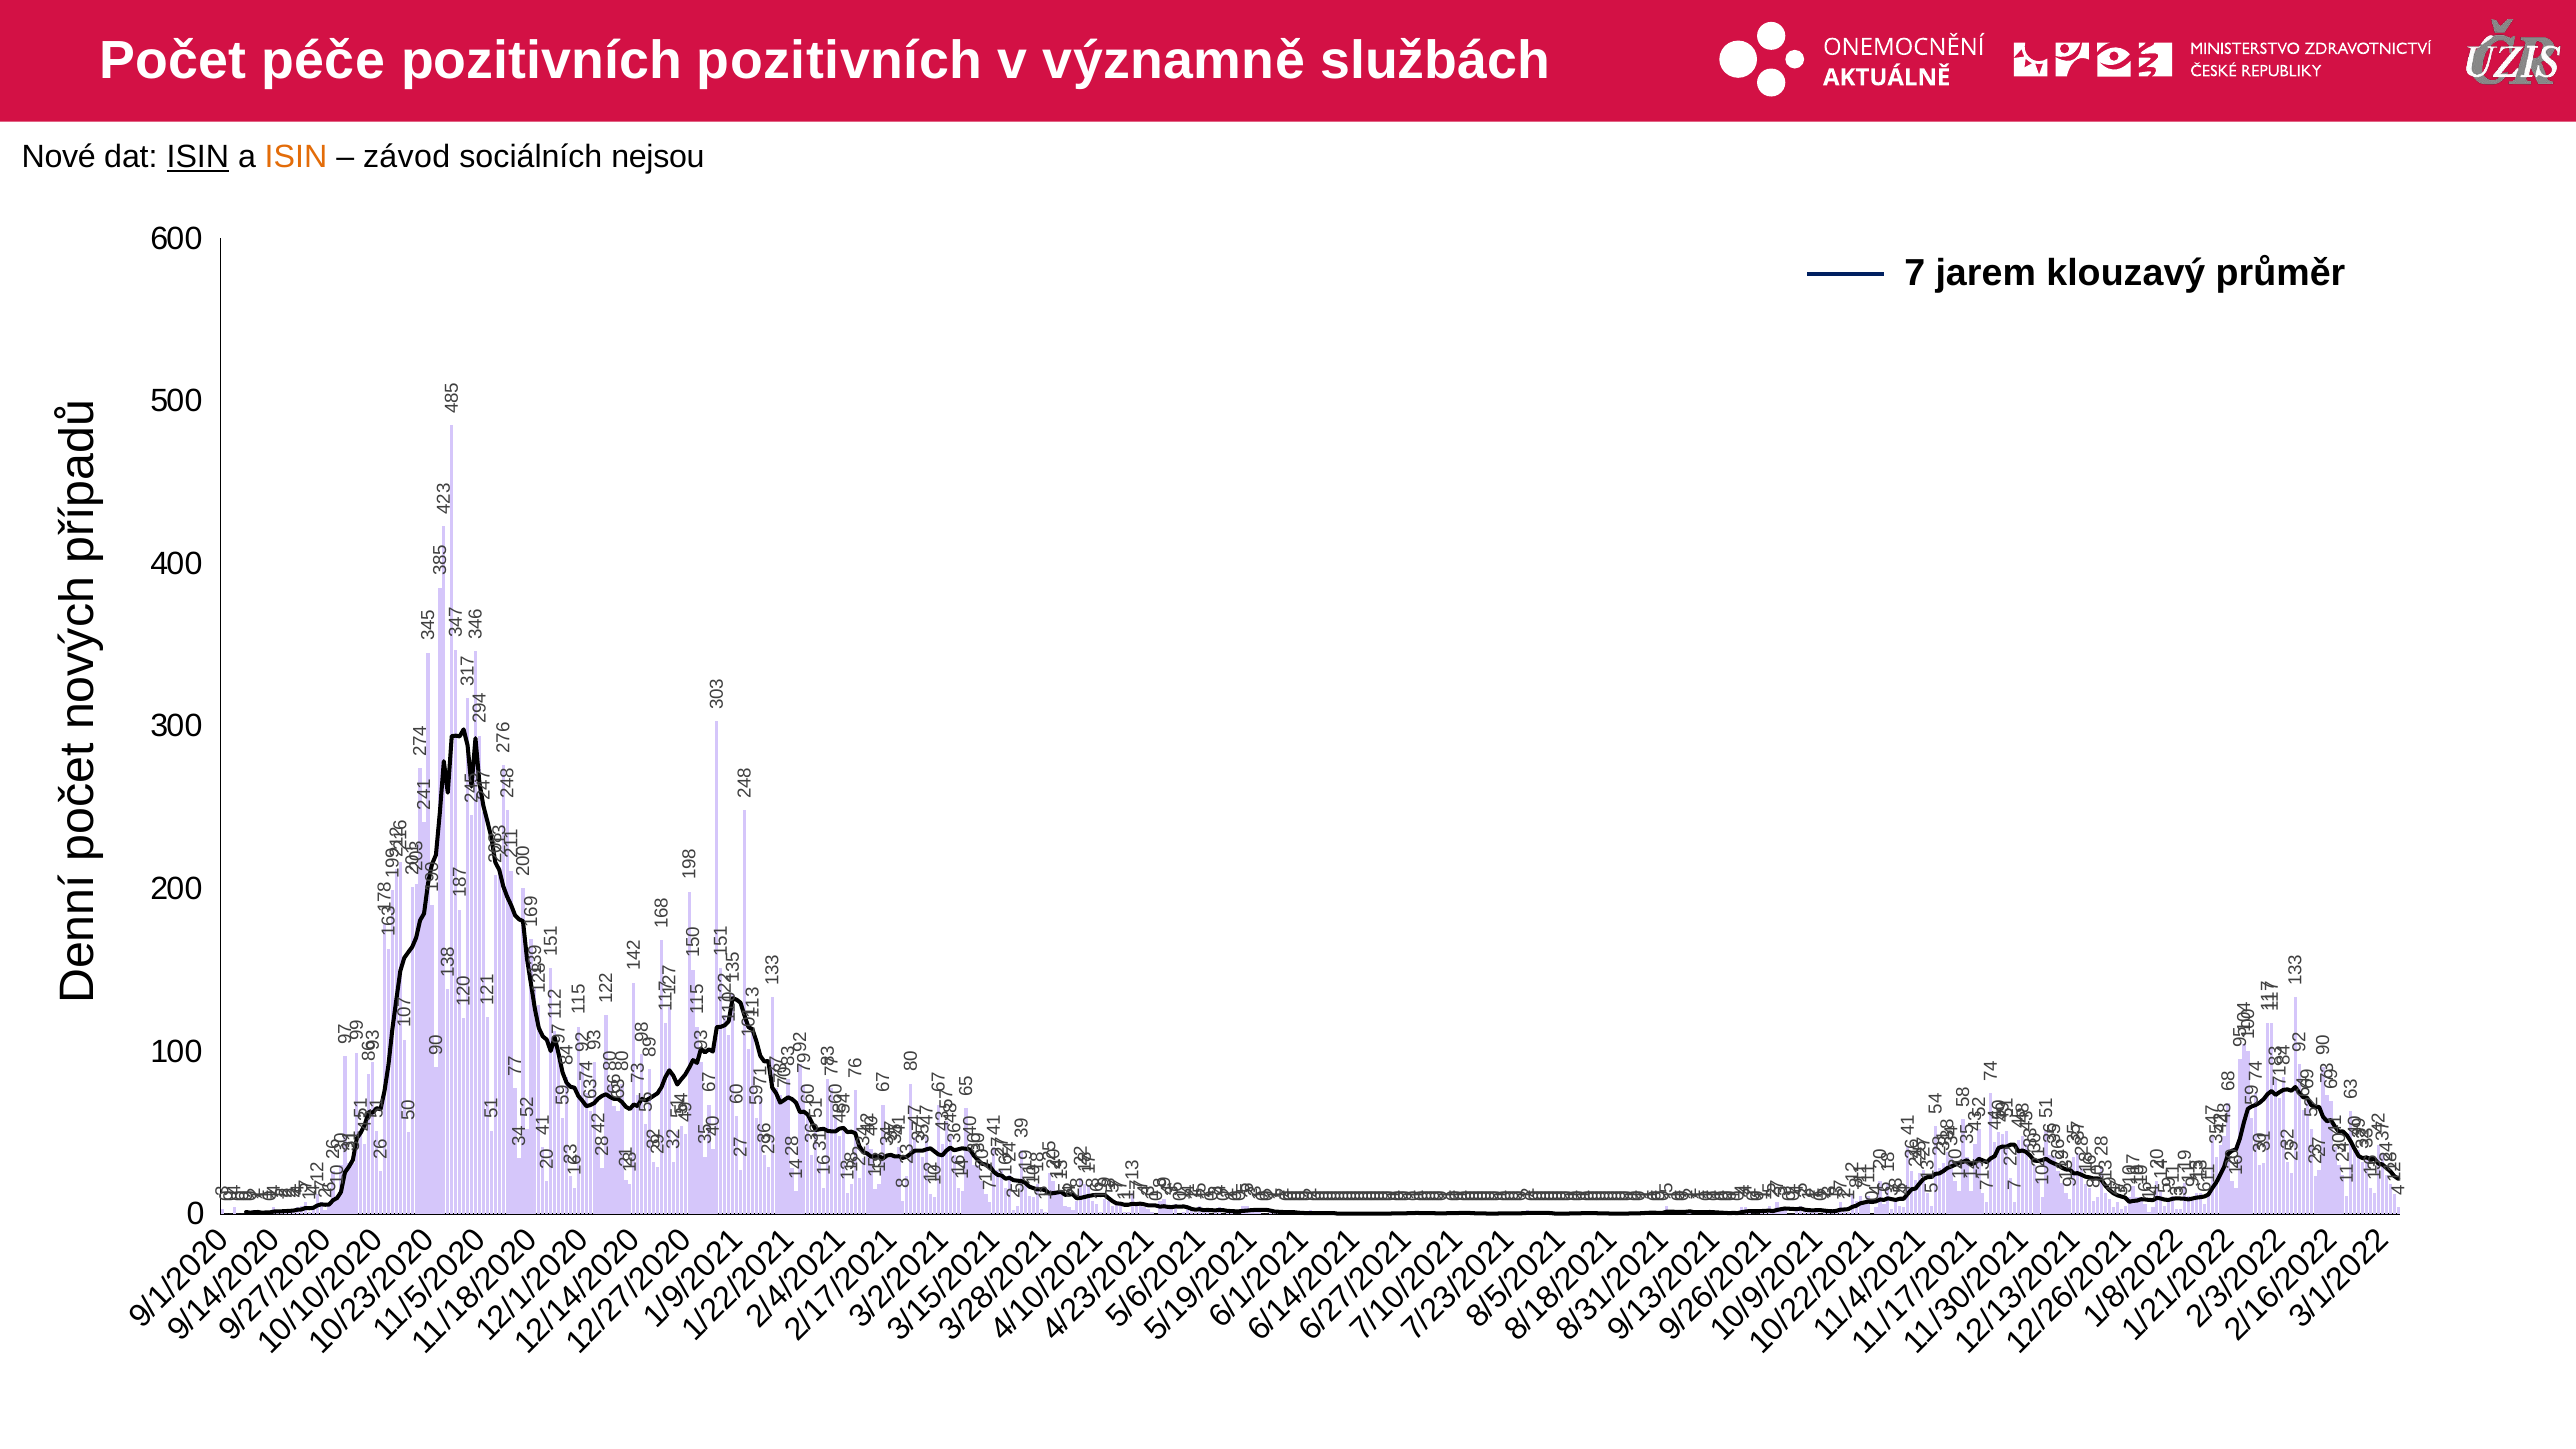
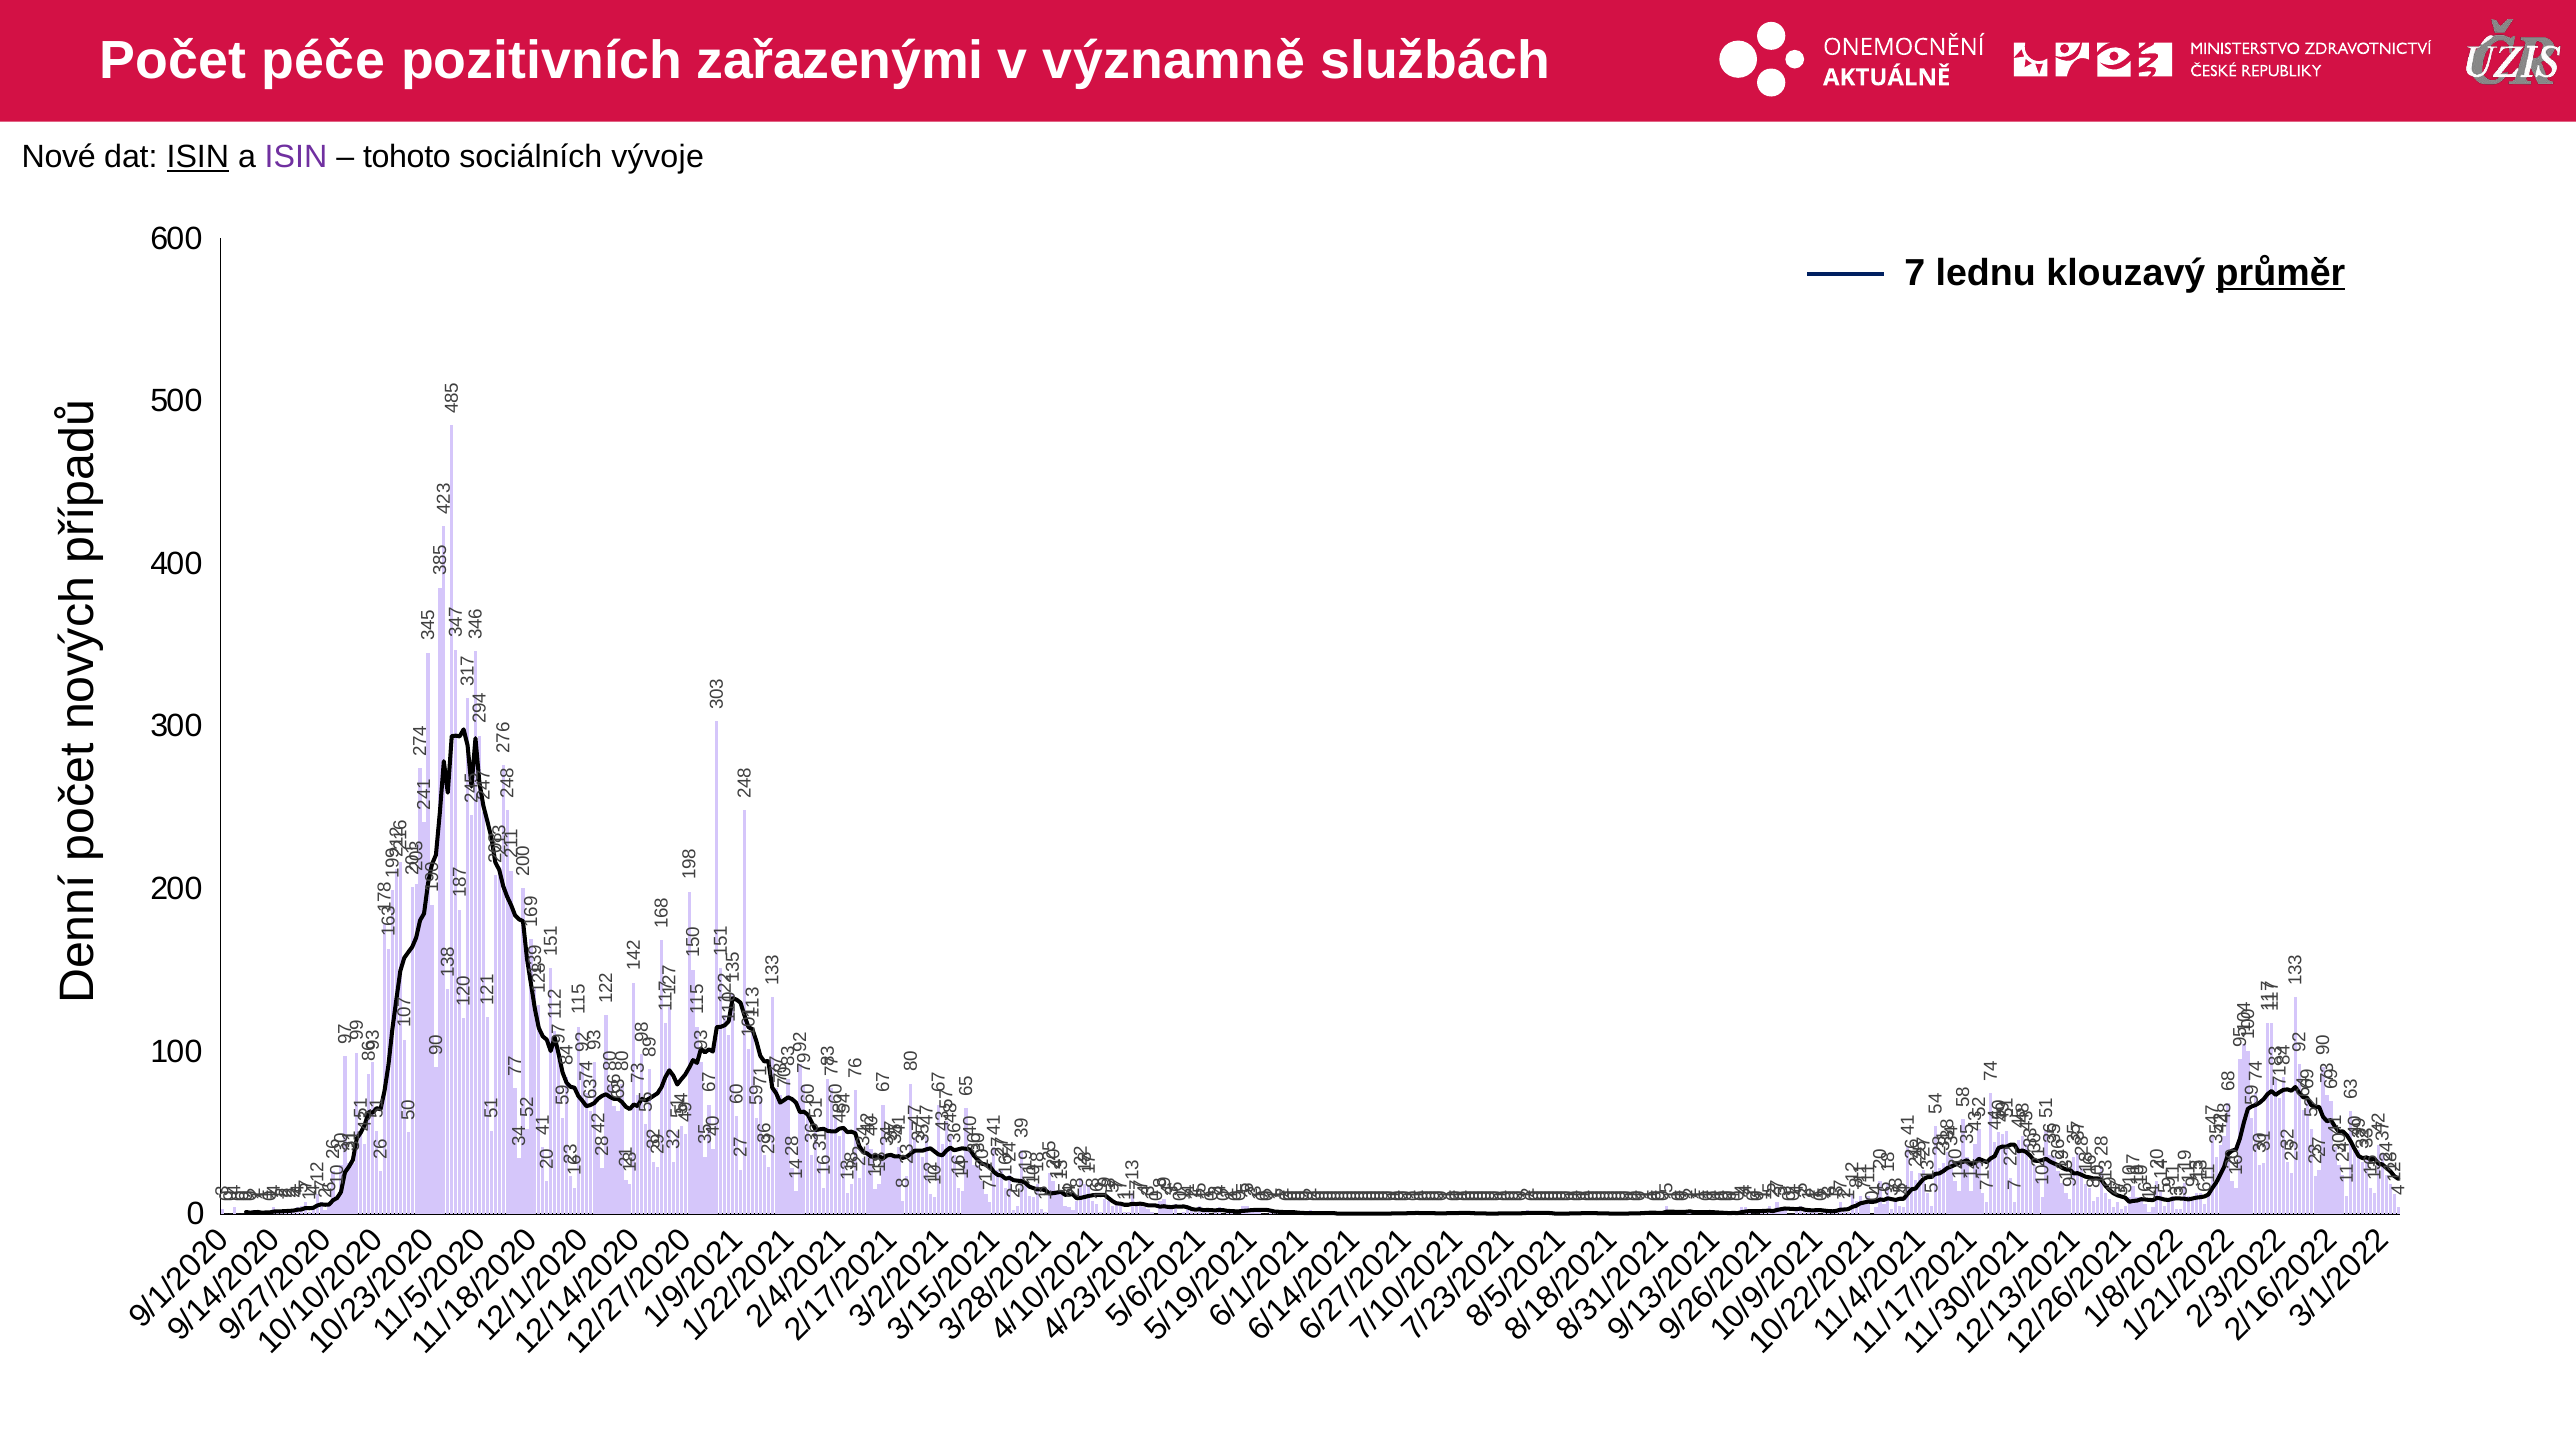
pozitivních pozitivních: pozitivních -> zařazenými (840, 60)
ISIN colour: orange -> purple (296, 157)
závod: závod -> tohoto (407, 157)
nejsou: nejsou -> vývoje (658, 157)
jarem: jarem -> lednu (1986, 273)
průměr underline: none -> present (2280, 273)
